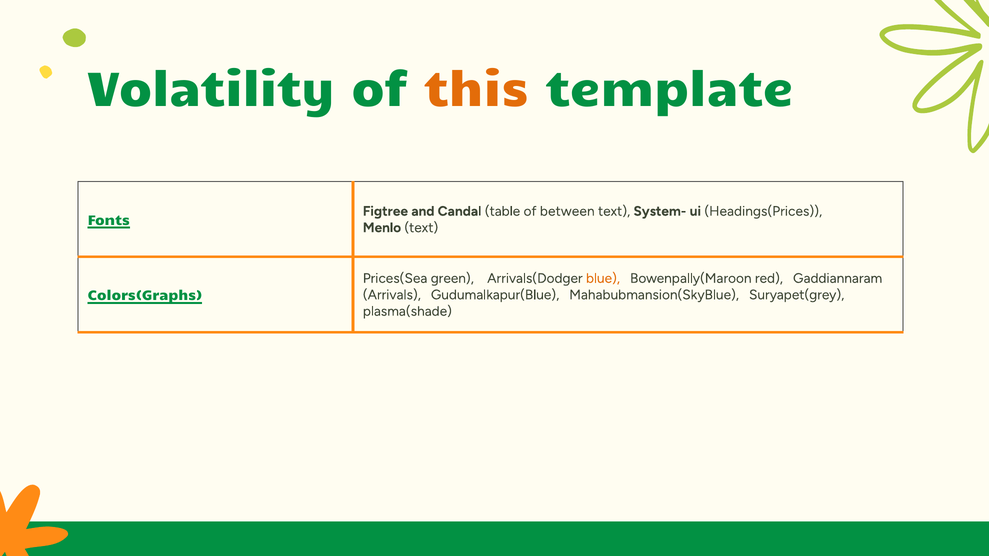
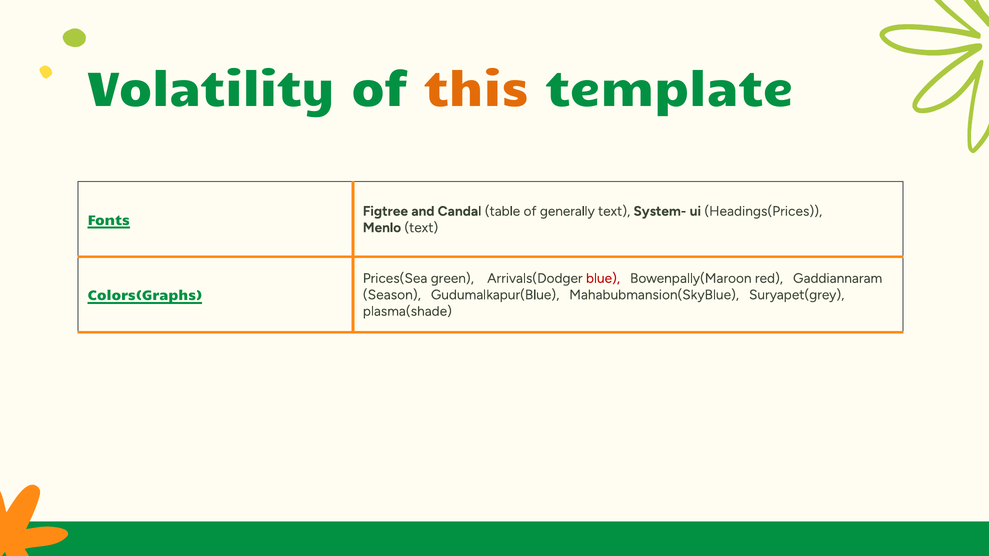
between: between -> generally (567, 211)
blue colour: orange -> red (603, 278)
Arrivals: Arrivals -> Season (392, 295)
